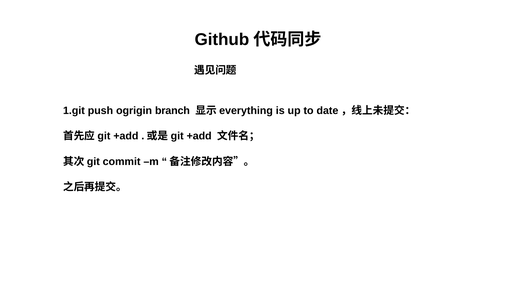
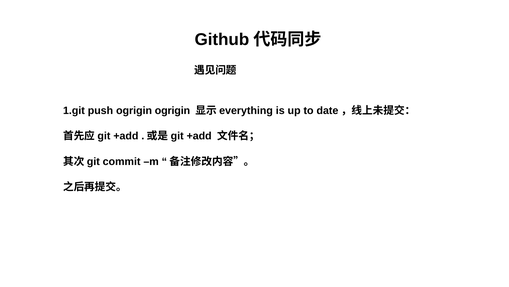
ogrigin branch: branch -> ogrigin (172, 110)
